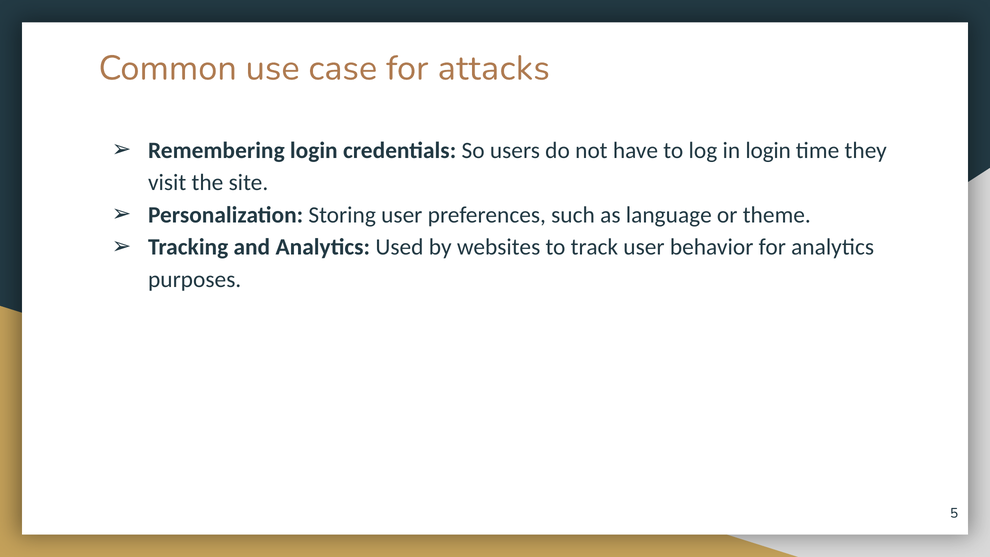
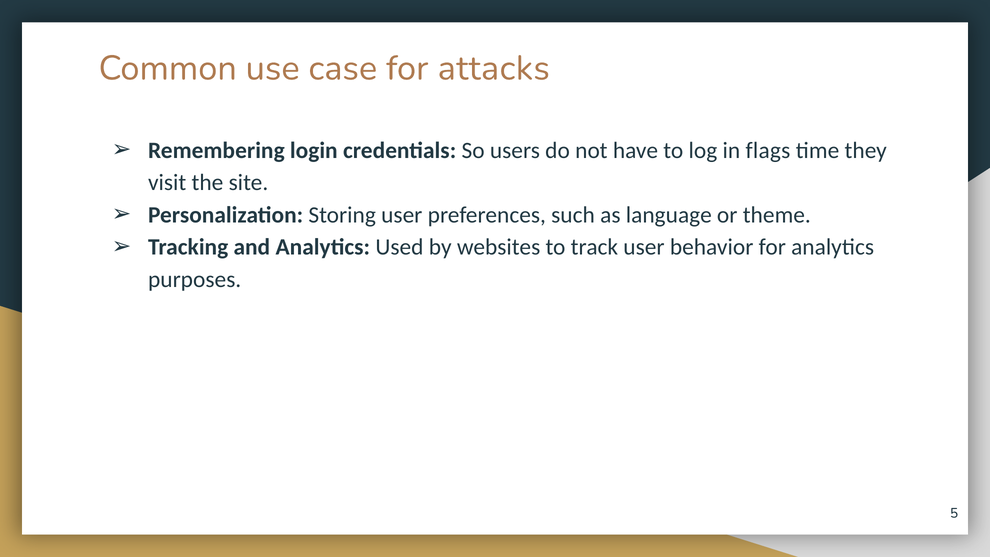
in login: login -> flags (768, 150)
